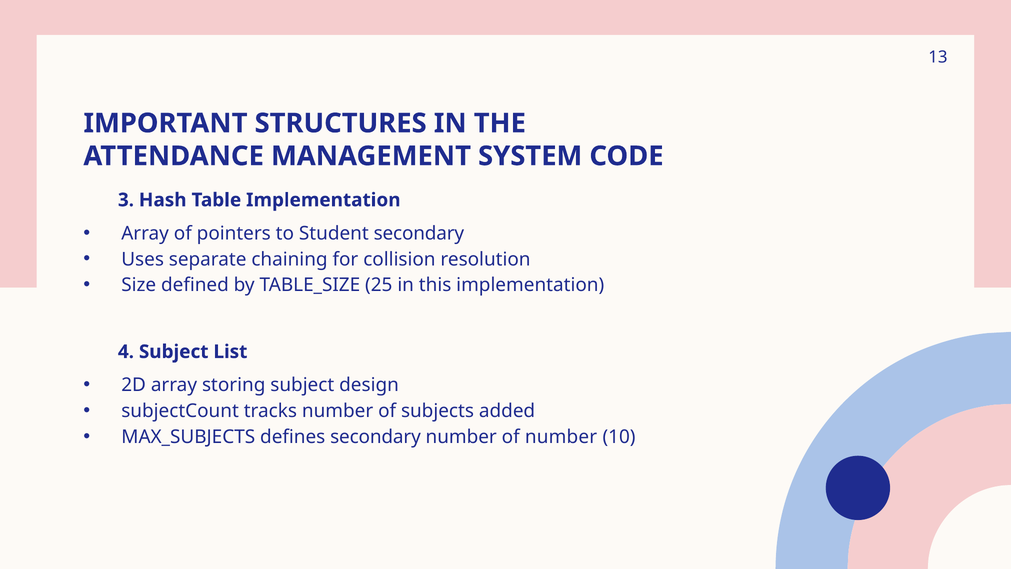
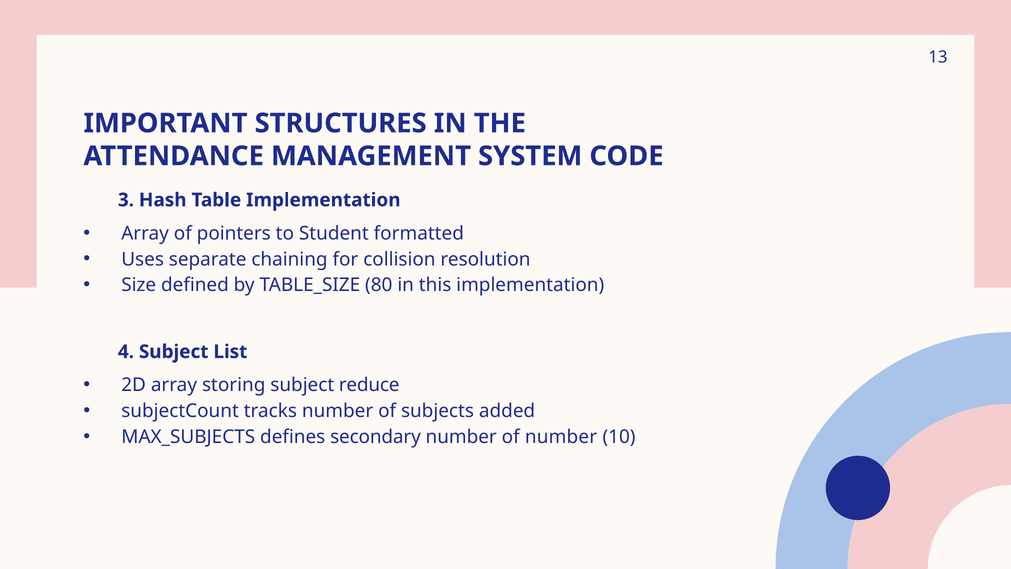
Student secondary: secondary -> formatted (419, 233)
25: 25 -> 80 (379, 285)
design: design -> reduce (369, 385)
